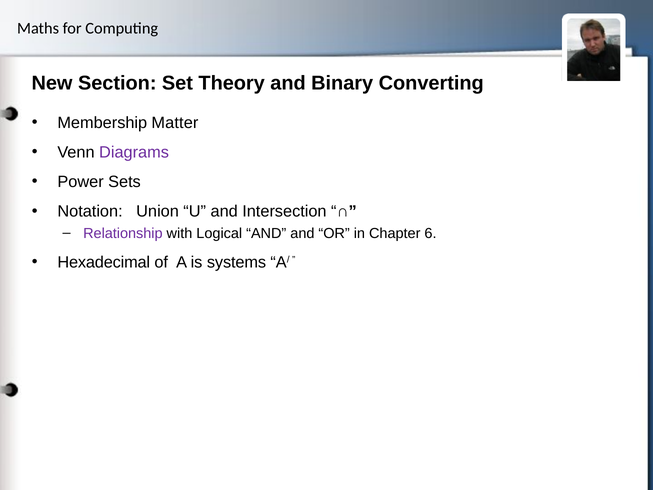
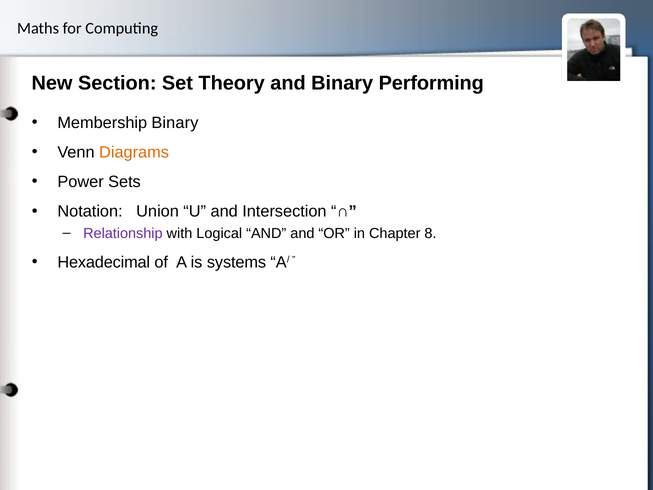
Converting: Converting -> Performing (431, 83)
Membership Matter: Matter -> Binary (175, 123)
Diagrams colour: purple -> orange (134, 152)
6: 6 -> 8 (431, 233)
